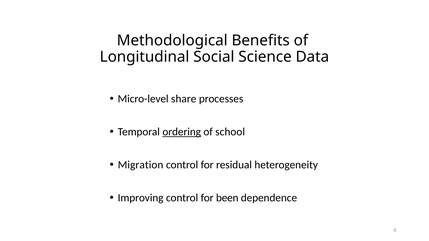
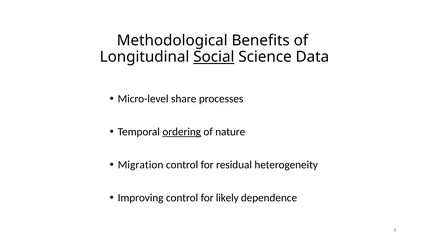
Social underline: none -> present (214, 57)
school: school -> nature (230, 132)
been: been -> likely (227, 198)
